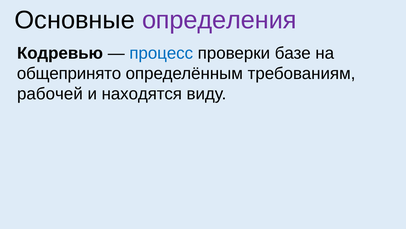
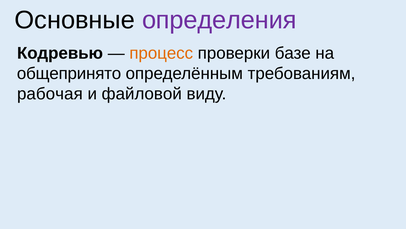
процесс colour: blue -> orange (161, 53)
рабочей: рабочей -> рабочая (50, 94)
находятся: находятся -> файловой (142, 94)
